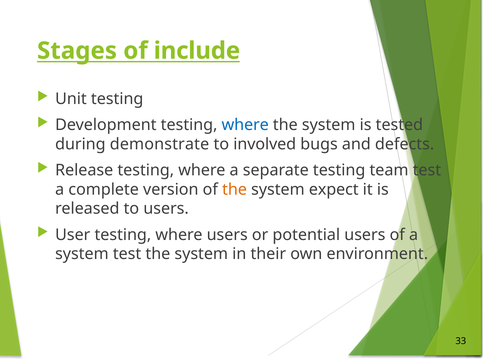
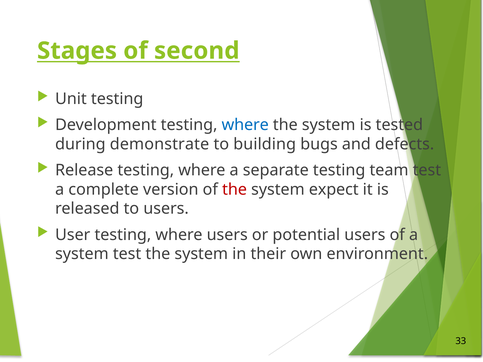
include: include -> second (197, 51)
involved: involved -> building (265, 144)
the colour: orange -> red (235, 190)
